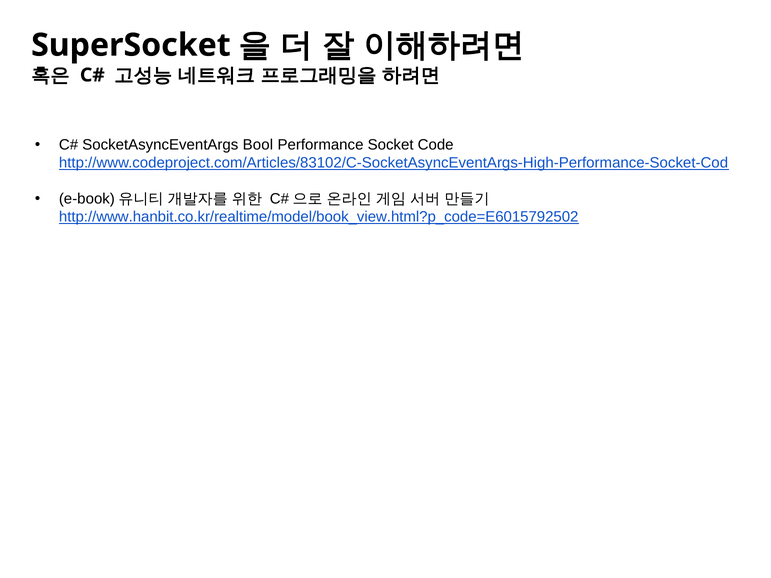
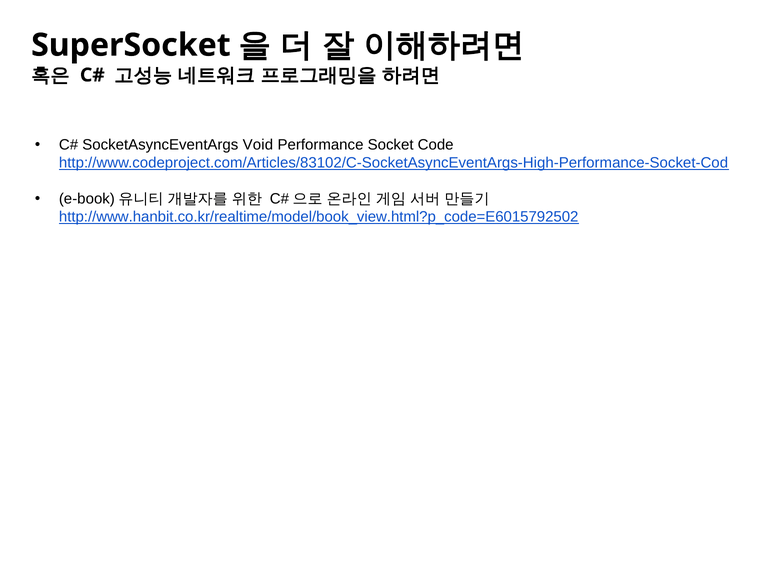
Bool: Bool -> Void (258, 145)
